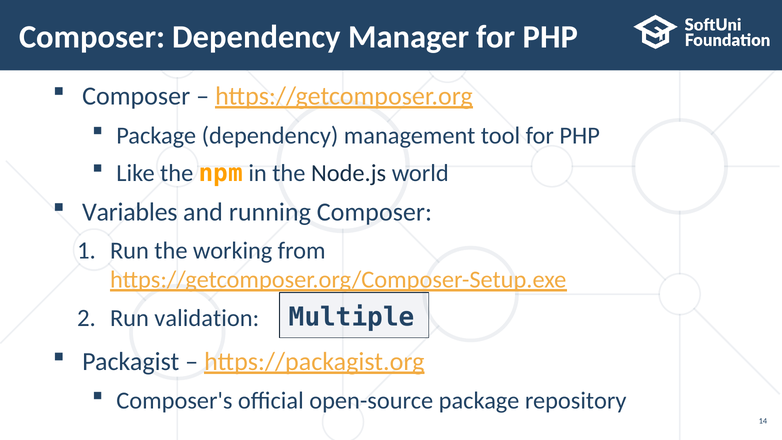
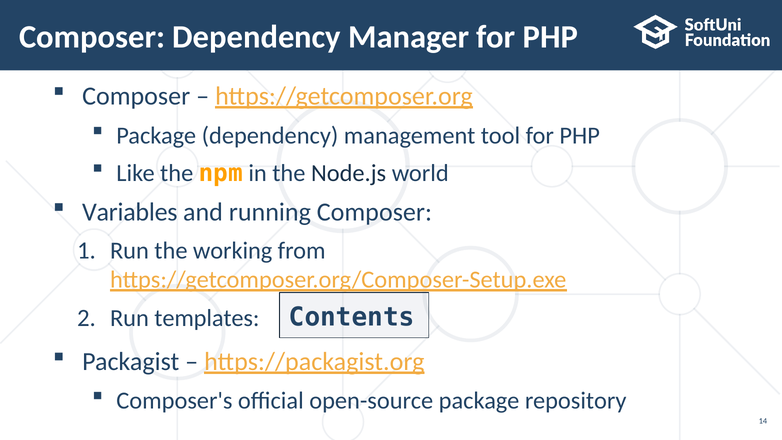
Multiple: Multiple -> Contents (352, 317)
validation: validation -> templates (207, 318)
